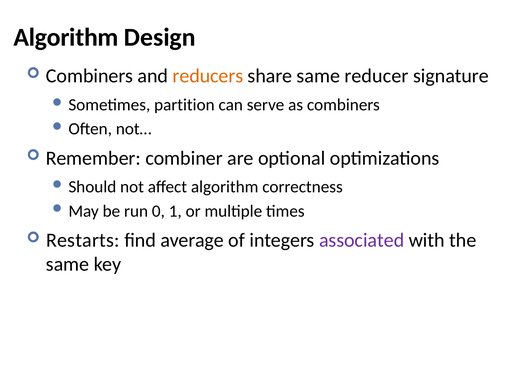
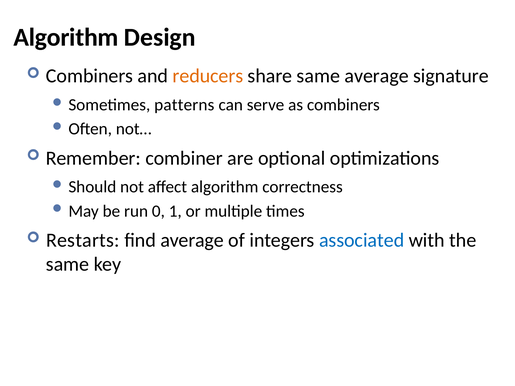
same reducer: reducer -> average (377, 76)
partition: partition -> patterns (184, 105)
associated colour: purple -> blue (362, 240)
